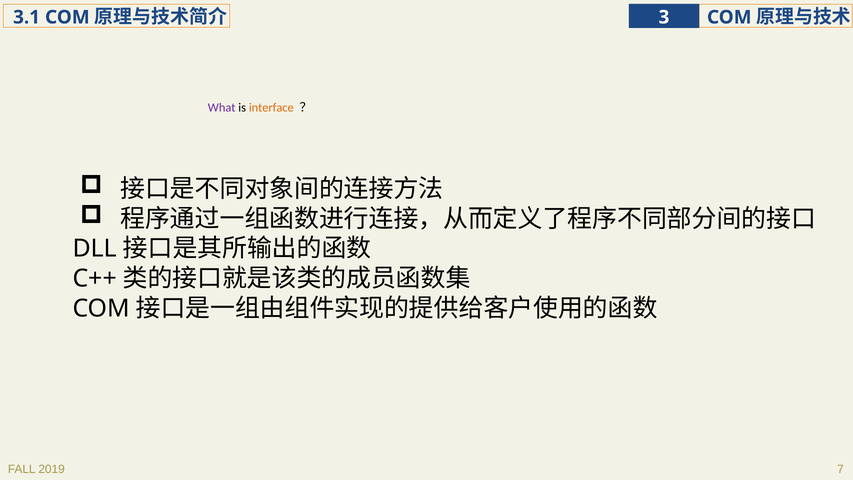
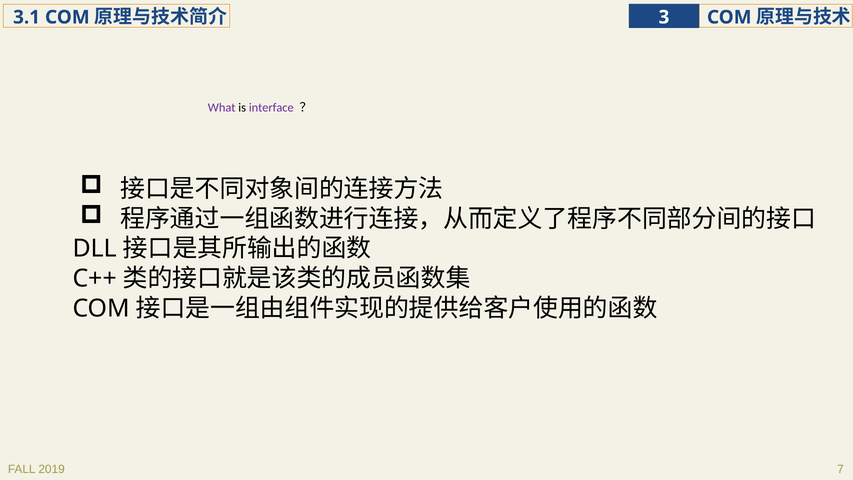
interface colour: orange -> purple (271, 107)
